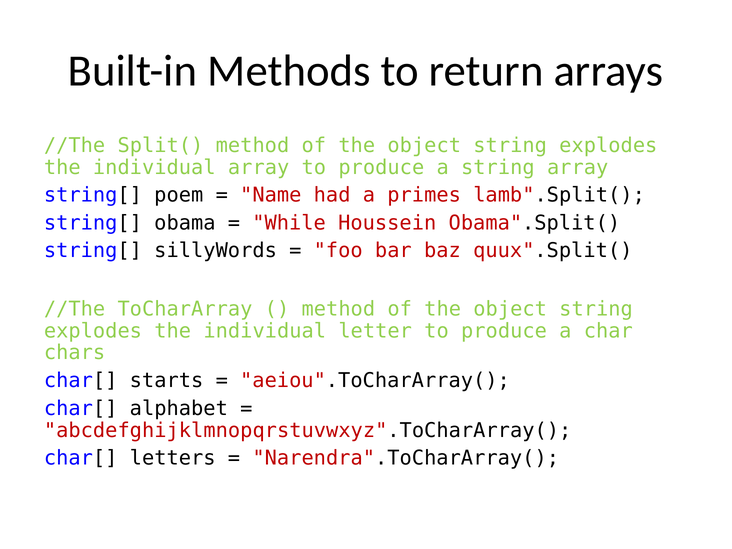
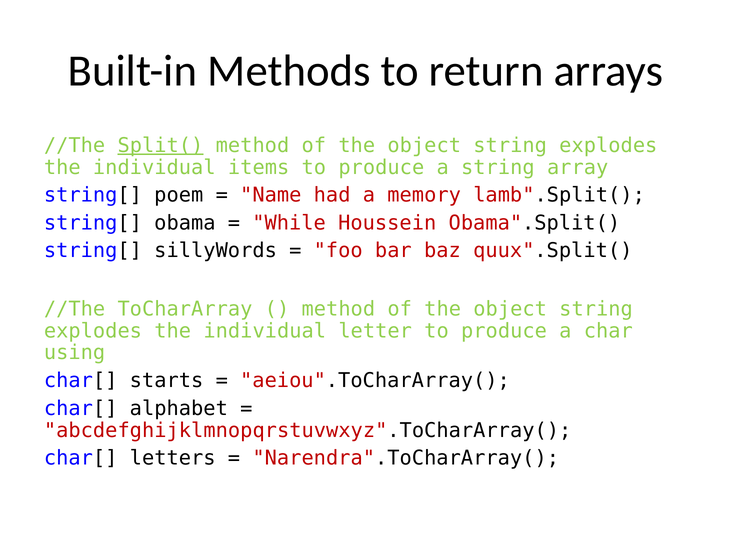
Split( underline: none -> present (160, 145)
individual array: array -> items (259, 167)
primes: primes -> memory (424, 195)
chars: chars -> using (75, 353)
